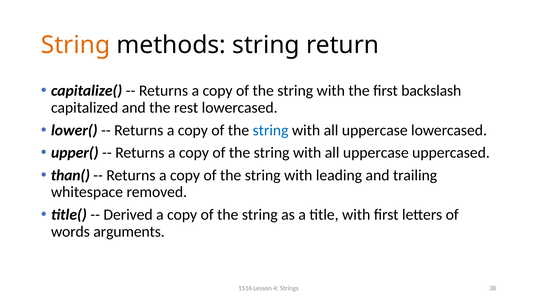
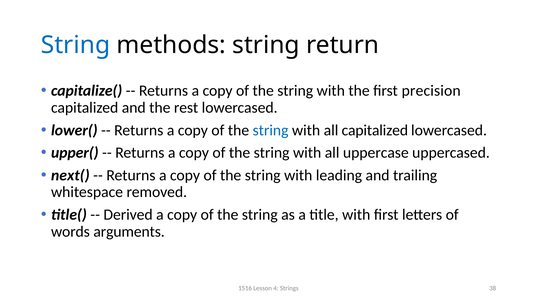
String colour: orange -> blue (76, 45)
backslash: backslash -> precision (431, 91)
uppercase: uppercase -> capitalized (375, 130)
than(: than( -> next( (70, 175)
